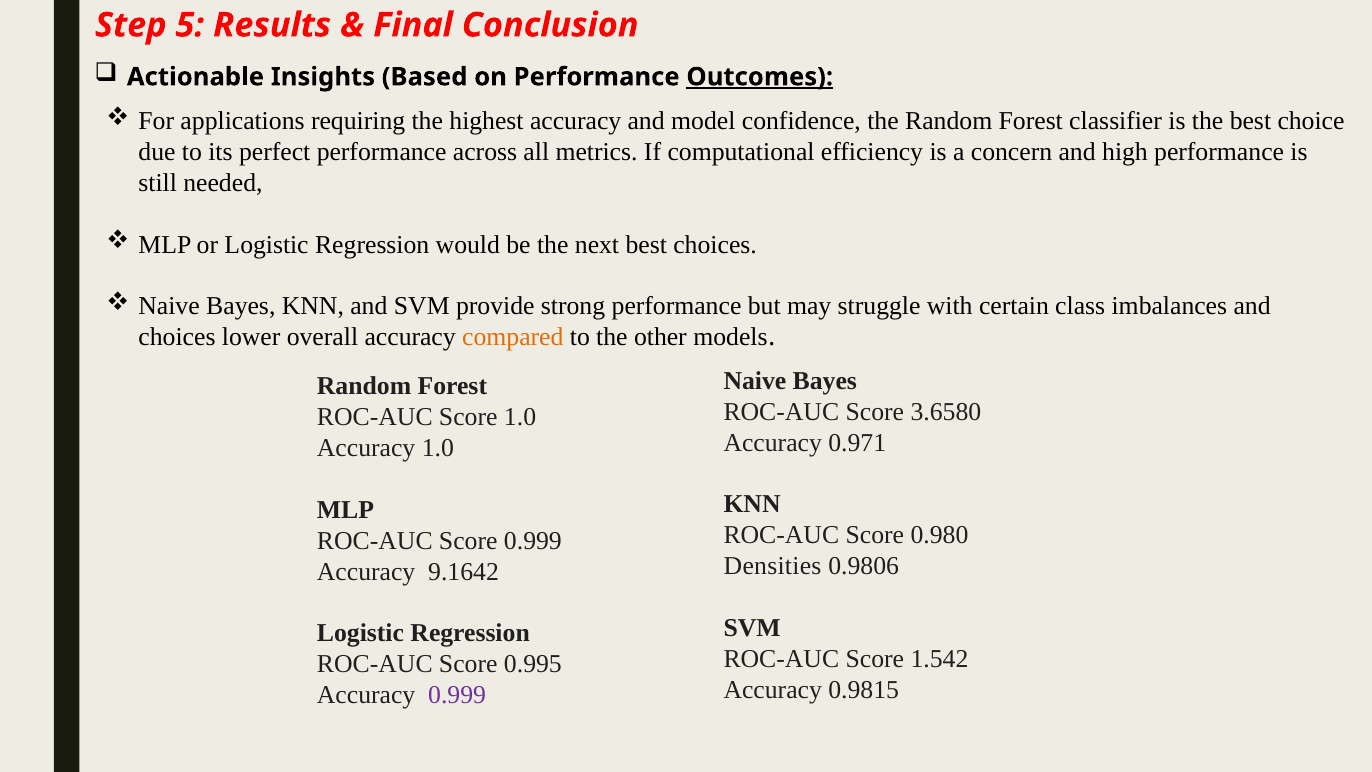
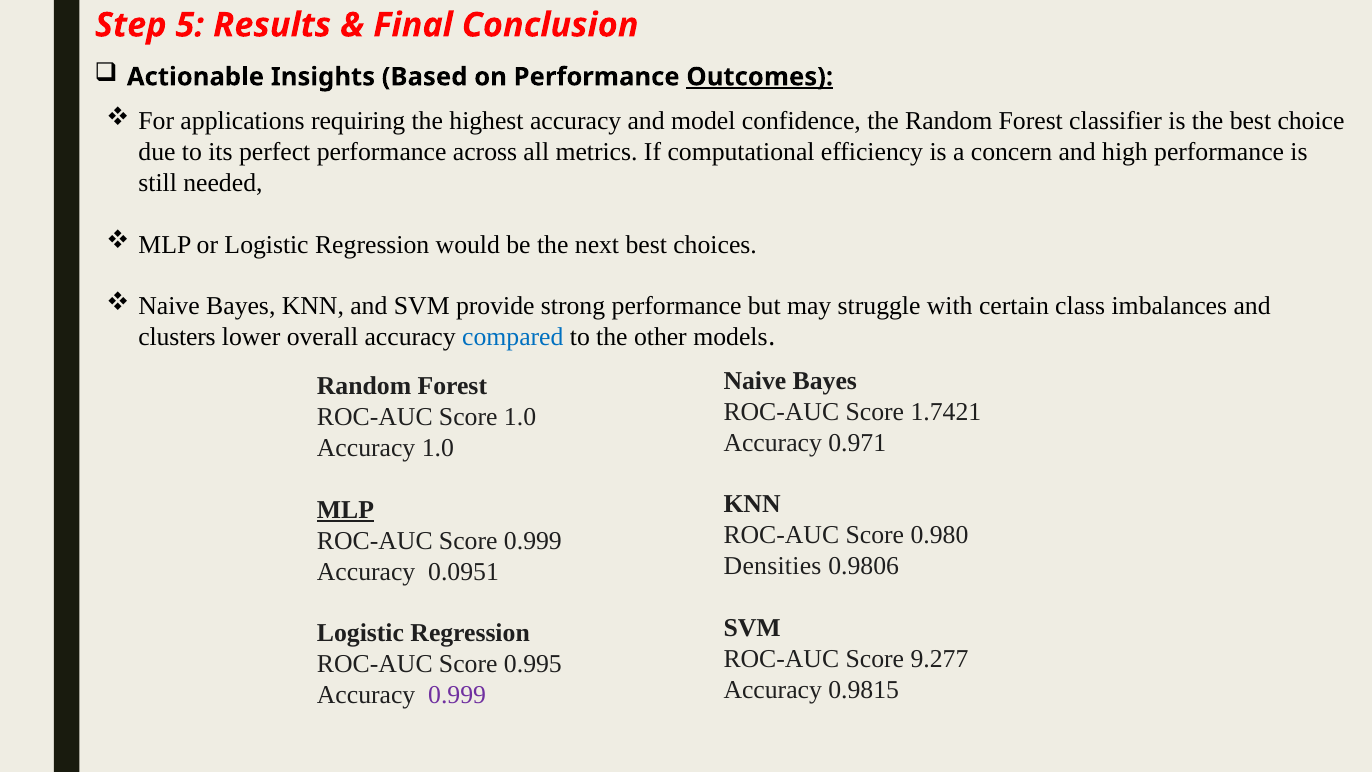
choices: choices -> clusters (177, 337)
compared colour: orange -> blue (513, 337)
3.6580: 3.6580 -> 1.7421 (946, 412)
MLP underline: none -> present (345, 510)
9.1642: 9.1642 -> 0.0951 (464, 571)
1.542: 1.542 -> 9.277 (939, 659)
